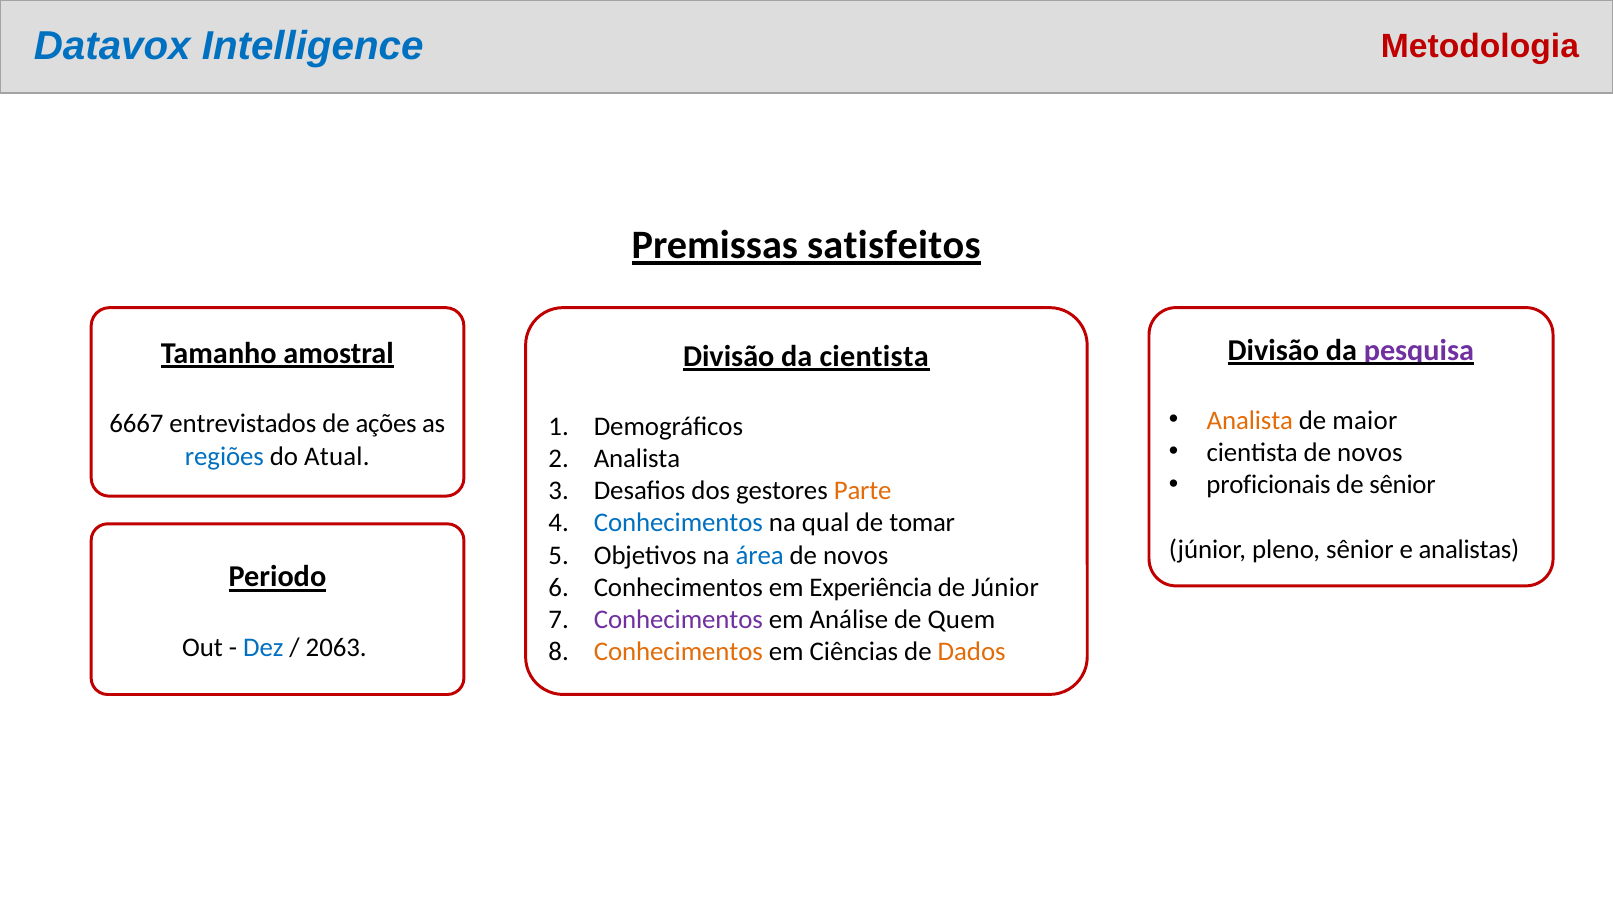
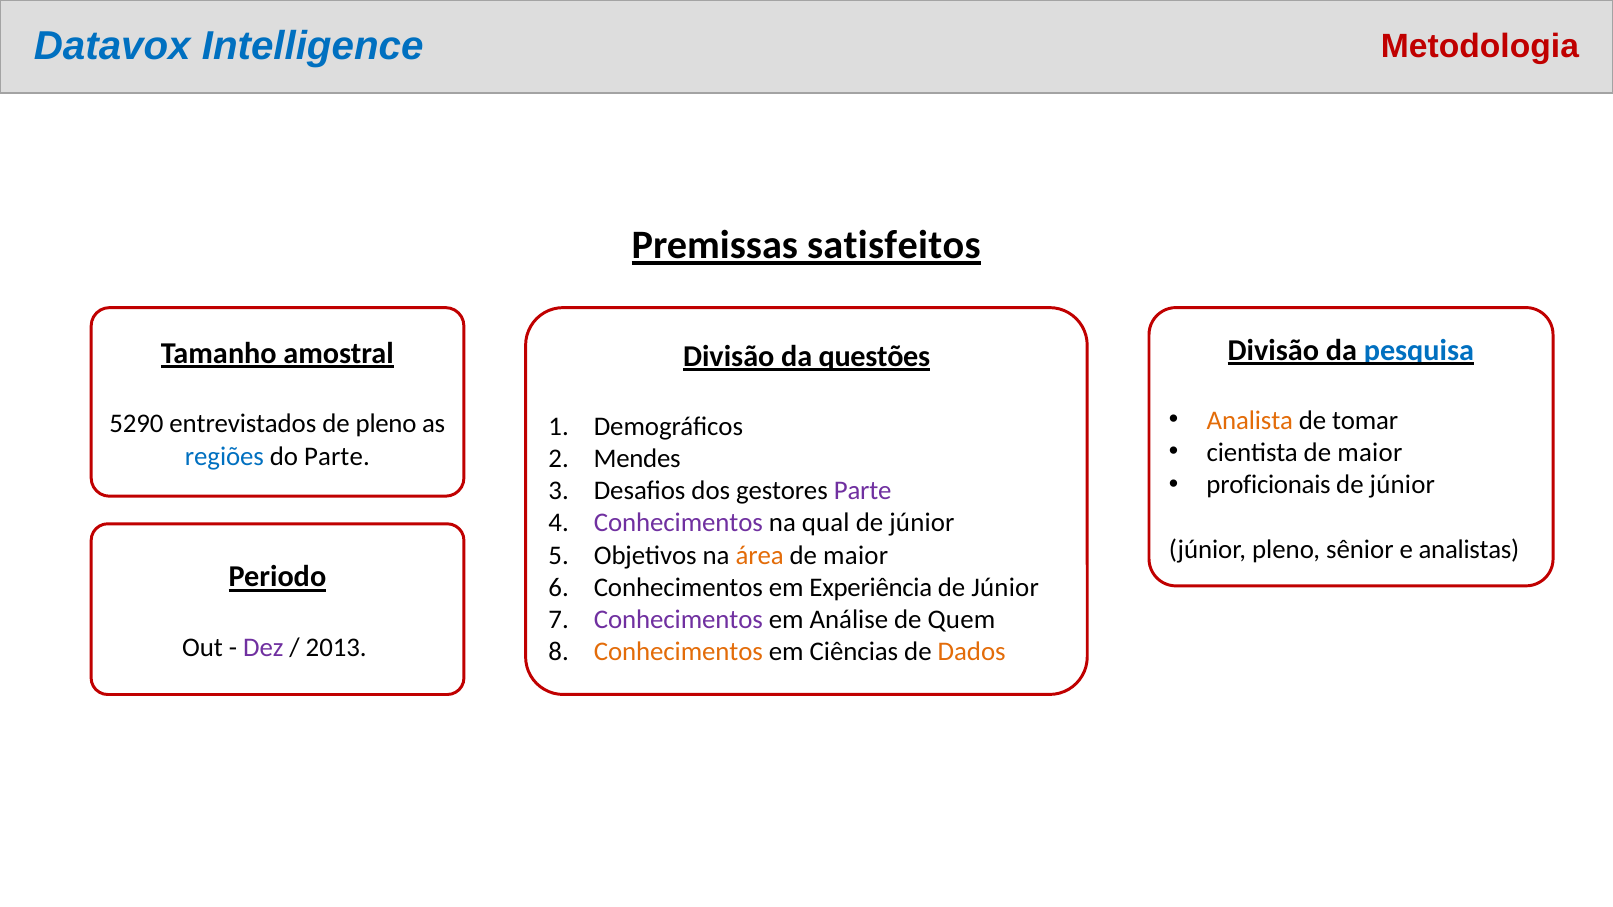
pesquisa colour: purple -> blue (1419, 350)
da cientista: cientista -> questões (874, 356)
maior: maior -> tomar (1365, 421)
6667: 6667 -> 5290 (136, 424)
de ações: ações -> pleno (386, 424)
cientista de novos: novos -> maior (1370, 453)
do Atual: Atual -> Parte (337, 456)
Analista: Analista -> Mendes (637, 459)
sênior: sênior -> júnior (1402, 485)
Parte colour: orange -> purple (863, 491)
Conhecimentos colour: blue -> purple (678, 523)
tomar: tomar -> júnior (922, 523)
área colour: blue -> orange (760, 555)
novos: novos -> maior (856, 555)
Dez colour: blue -> purple (263, 647)
2063: 2063 -> 2013 (336, 647)
